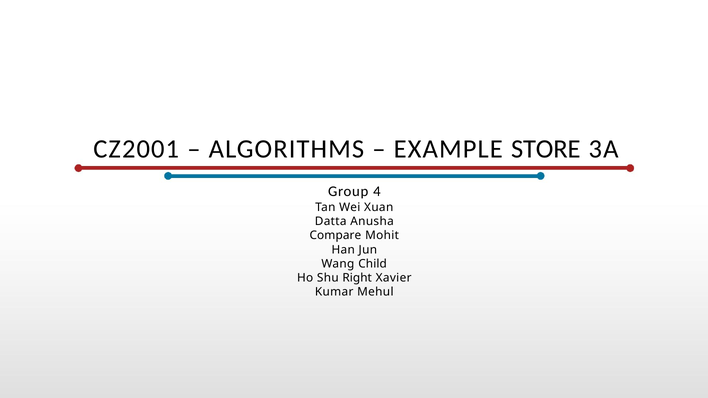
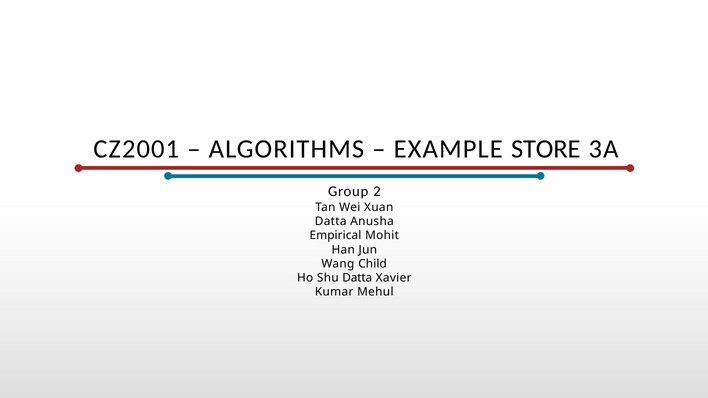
4: 4 -> 2 (377, 192)
Compare: Compare -> Empirical (335, 236)
Shu Right: Right -> Datta (357, 278)
